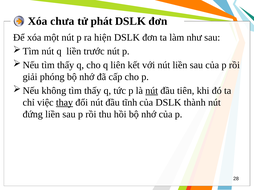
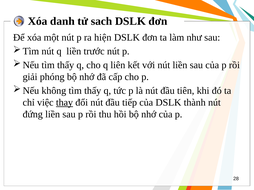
chưa: chưa -> danh (62, 21)
phát: phát -> sach (102, 21)
nút underline: present -> none (152, 91)
tĩnh: tĩnh -> tiếp (130, 103)
